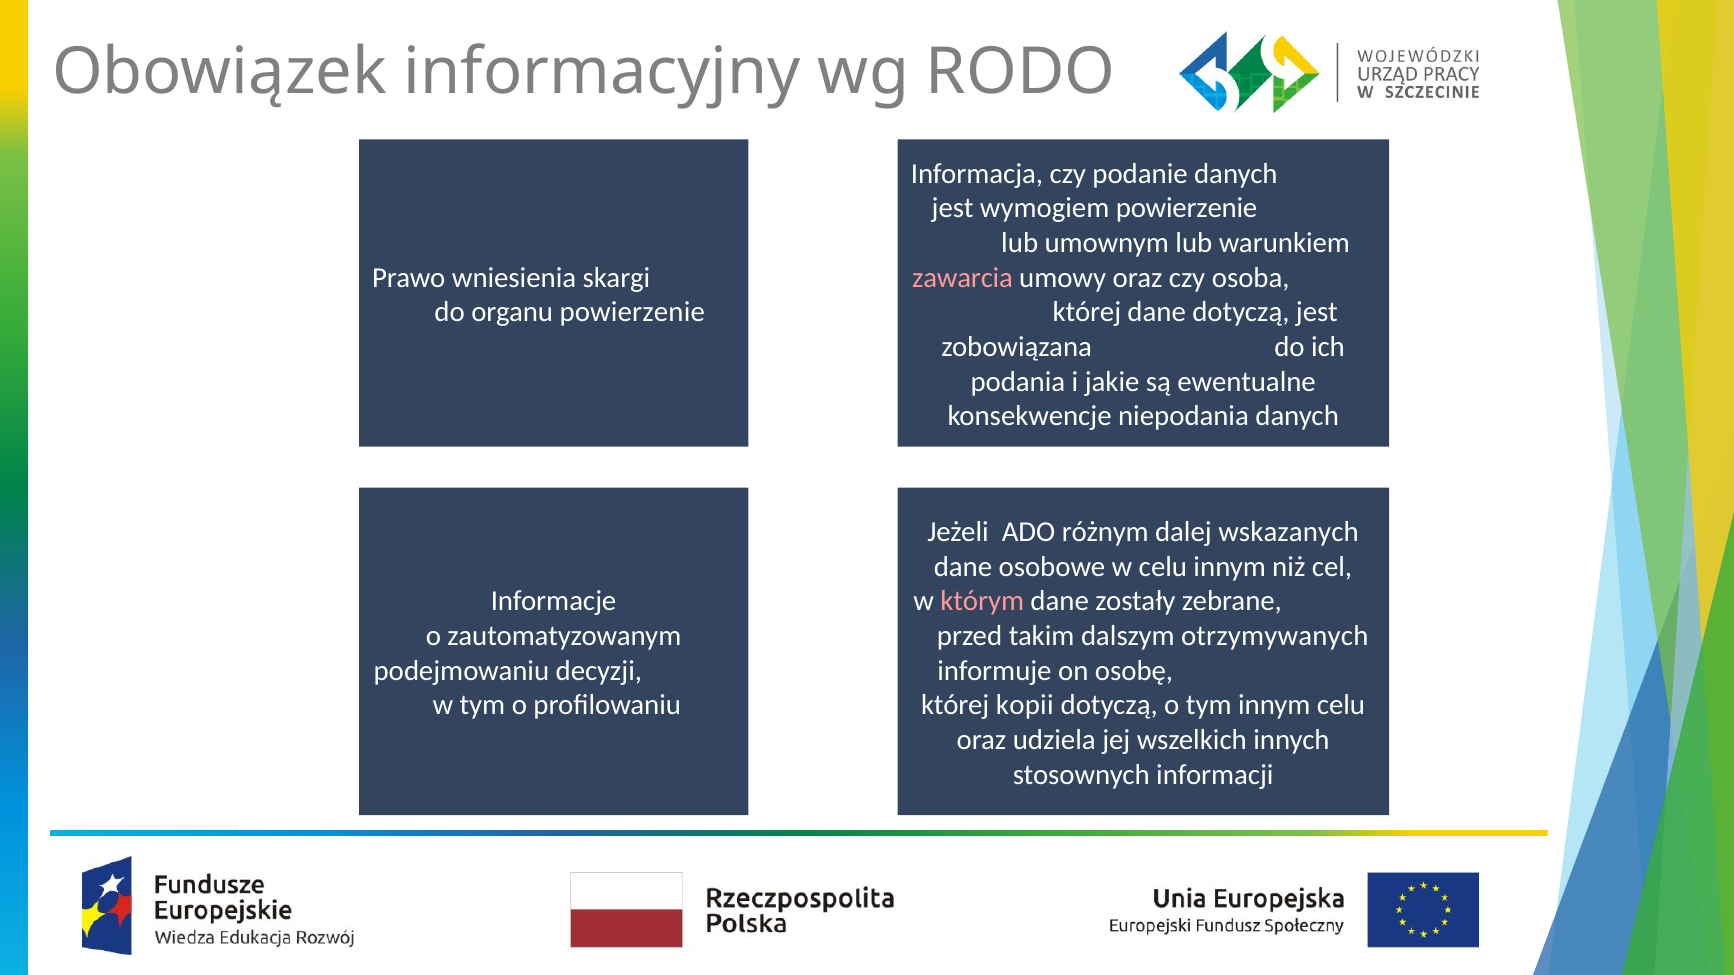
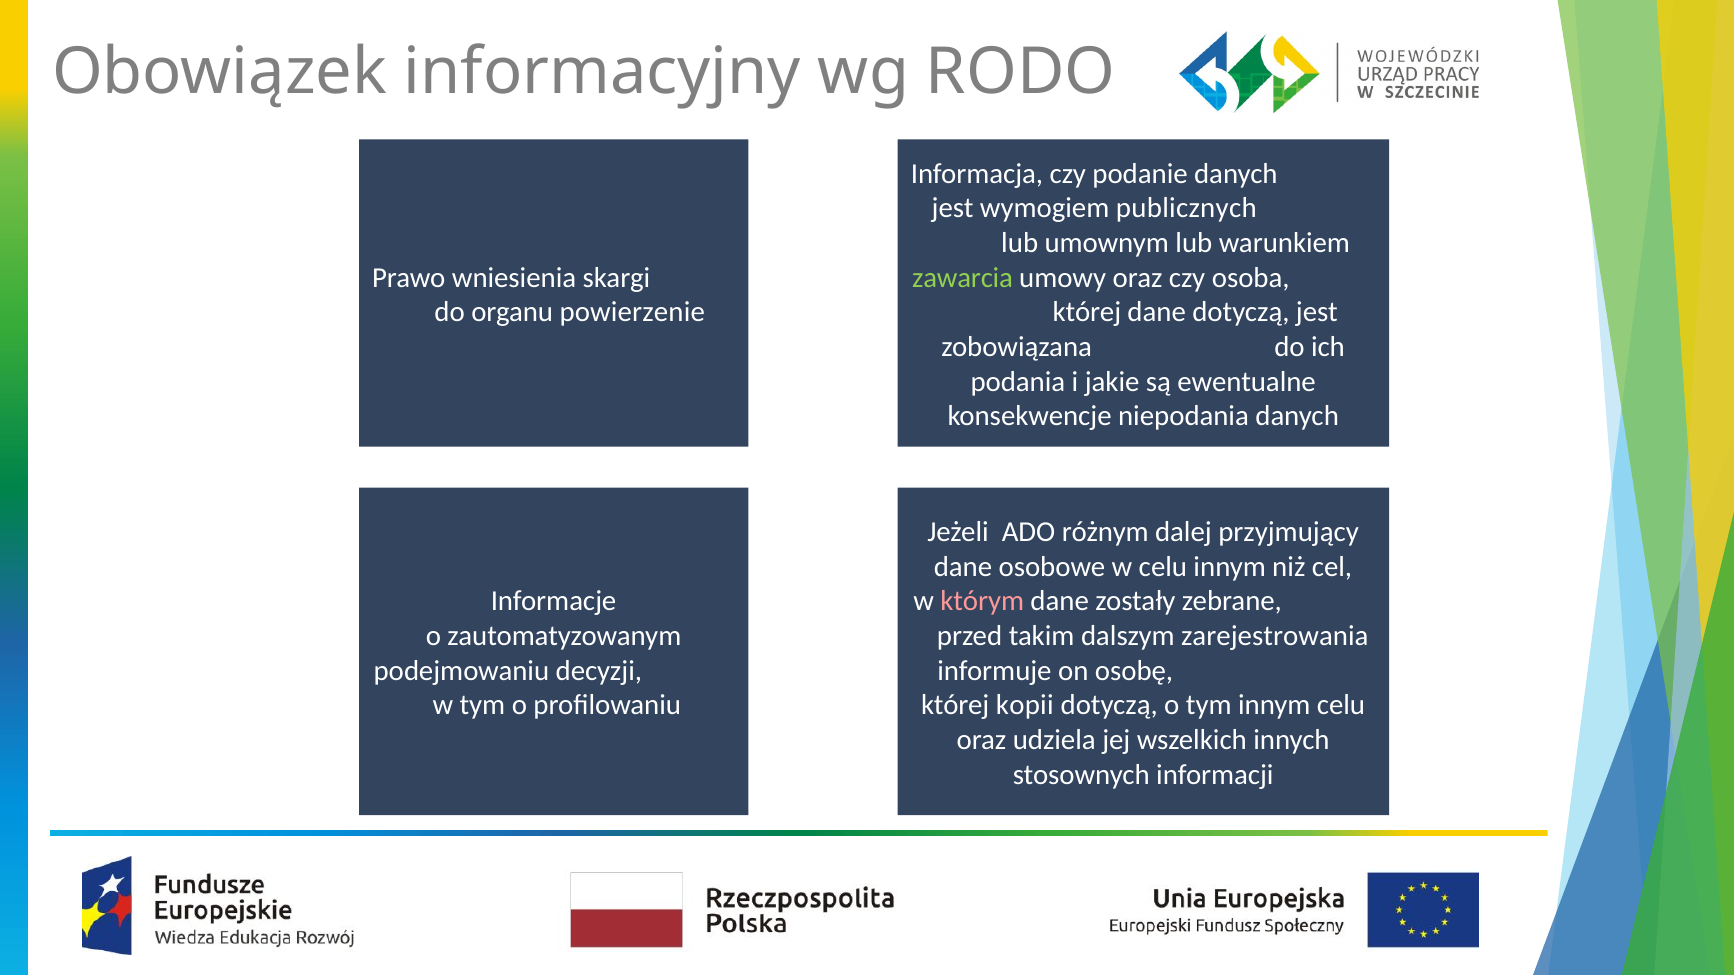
wymogiem powierzenie: powierzenie -> publicznych (1186, 208)
zawarcia colour: pink -> light green (963, 278)
wskazanych: wskazanych -> przyjmujący (1289, 532)
otrzymywanych: otrzymywanych -> zarejestrowania (1275, 636)
